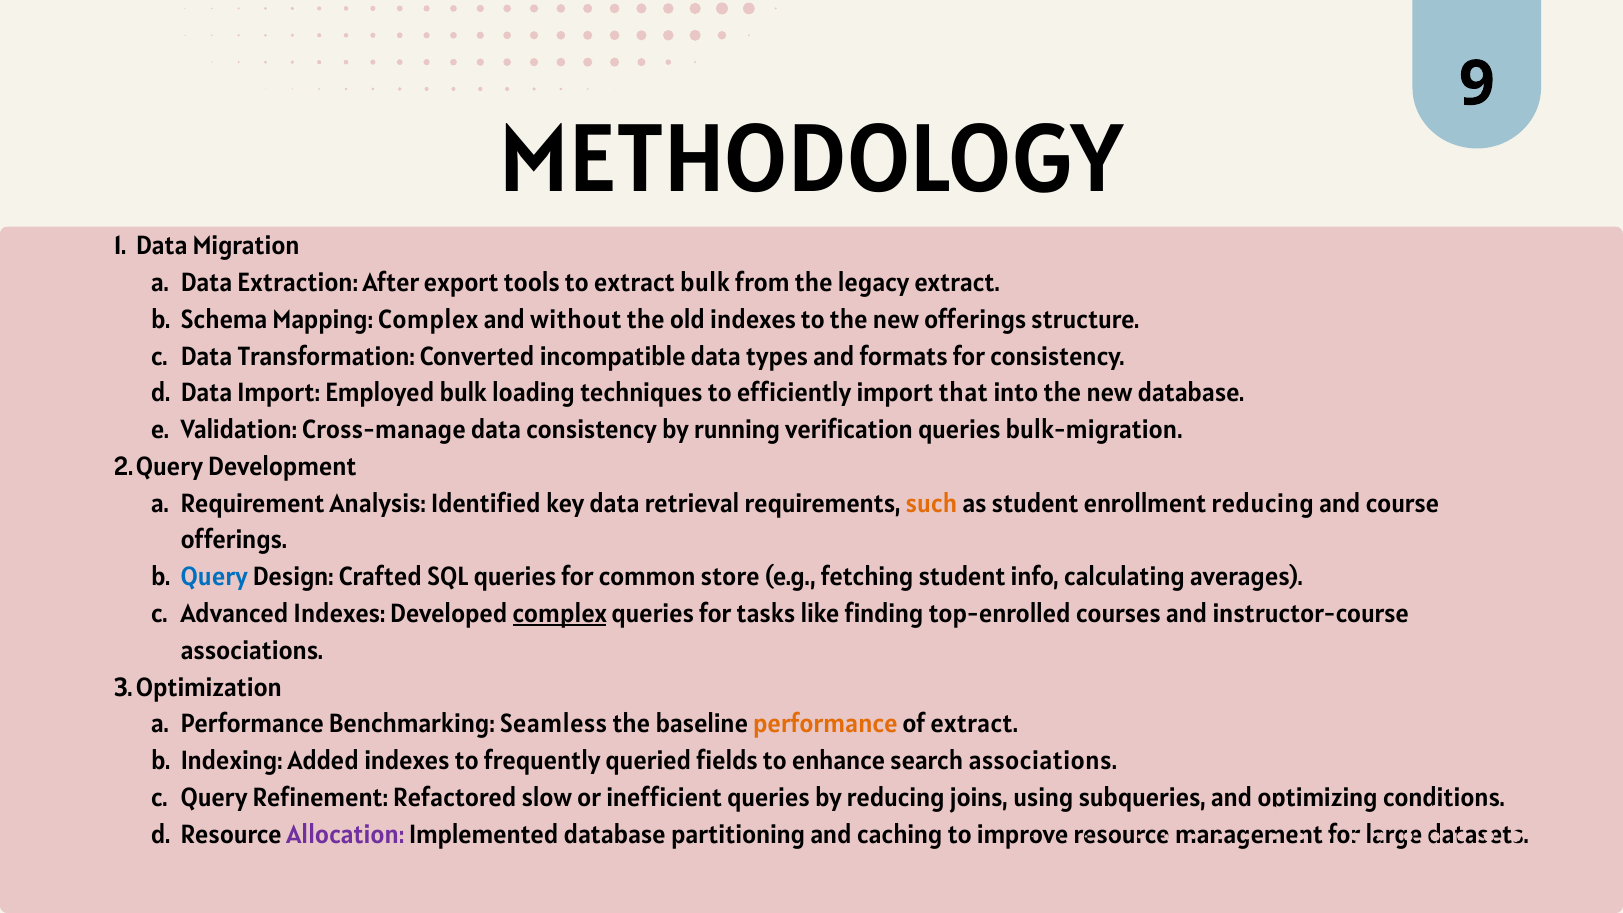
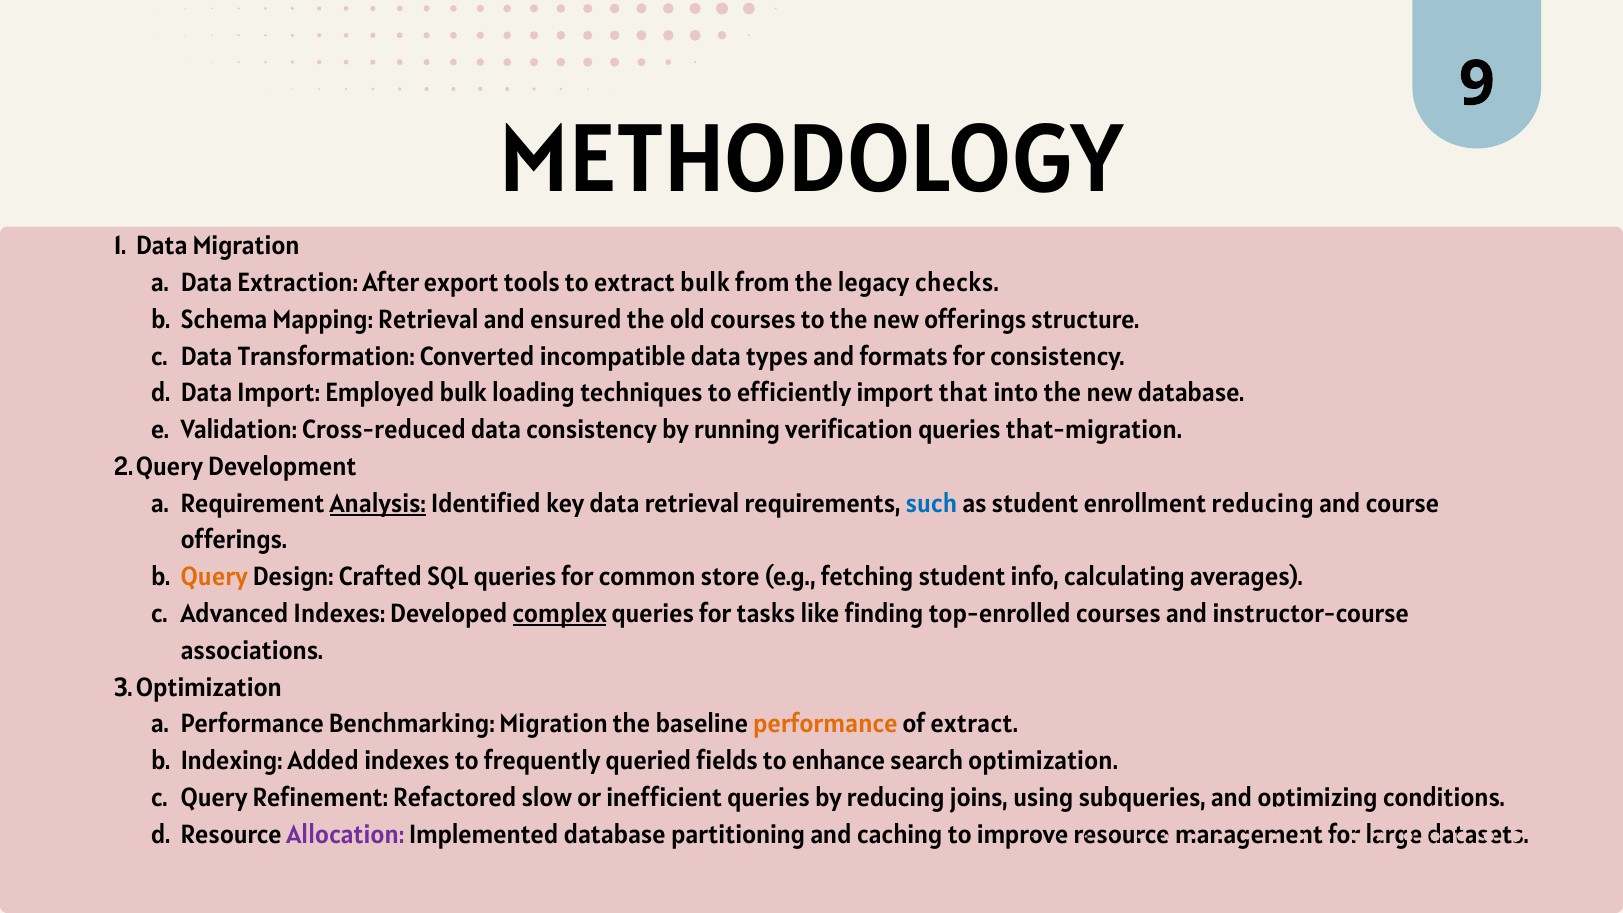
legacy extract: extract -> checks (957, 283)
Mapping Complex: Complex -> Retrieval (428, 320)
without: without -> ensured (576, 320)
old indexes: indexes -> courses (753, 320)
Cross-manage: Cross-manage -> Cross-reduced (384, 430)
bulk-migration: bulk-migration -> that-migration (1094, 430)
Analysis underline: none -> present (378, 504)
such colour: orange -> blue (932, 504)
Query colour: blue -> orange (214, 577)
Benchmarking Seamless: Seamless -> Migration (554, 724)
search associations: associations -> optimization (1043, 761)
